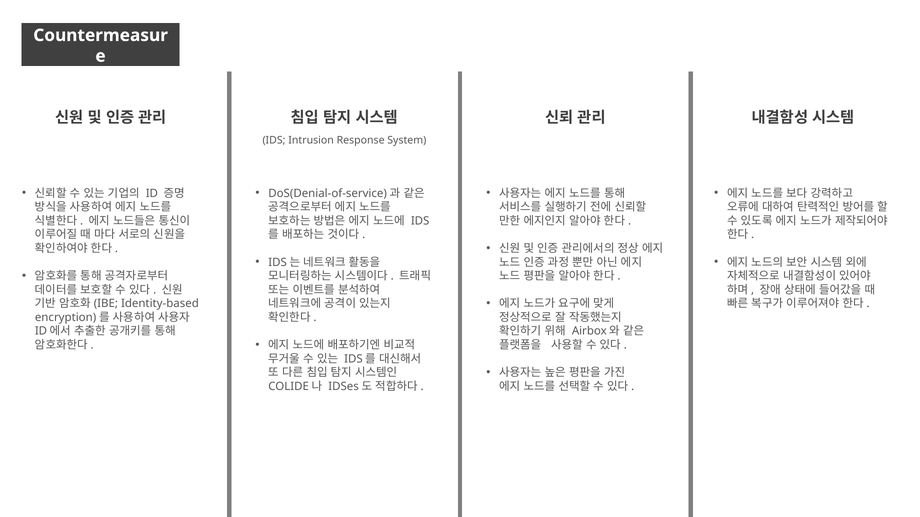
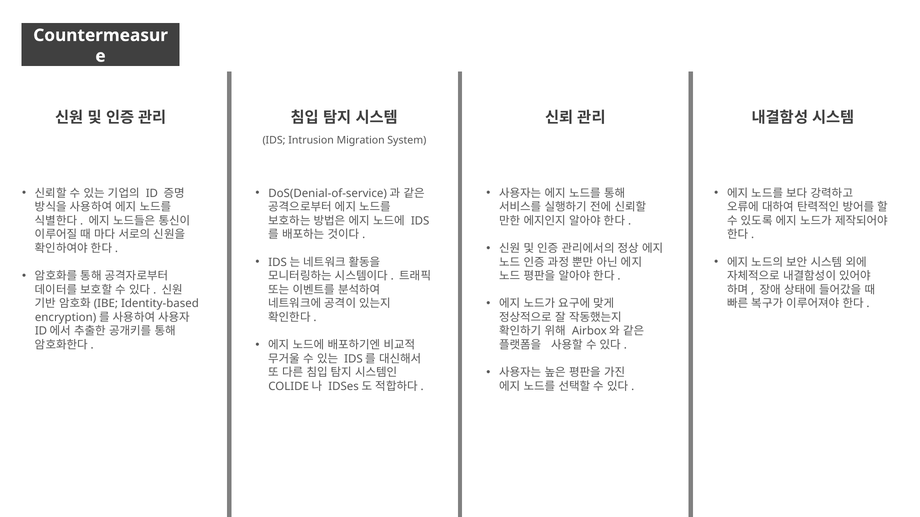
Response: Response -> Migration (361, 140)
